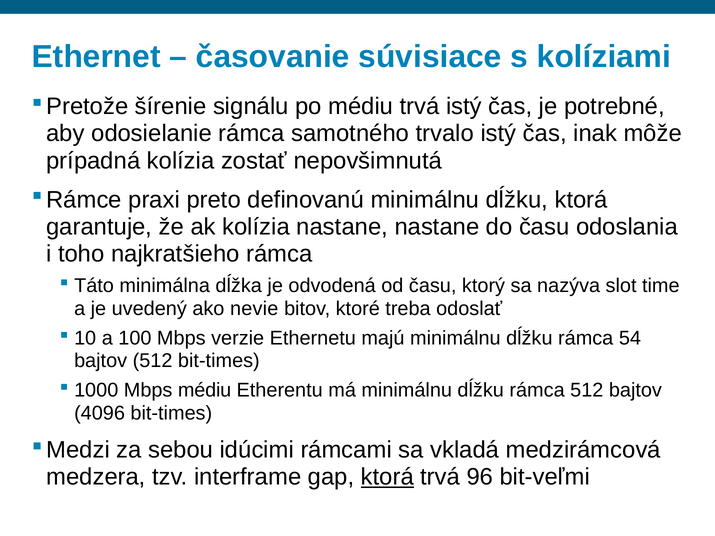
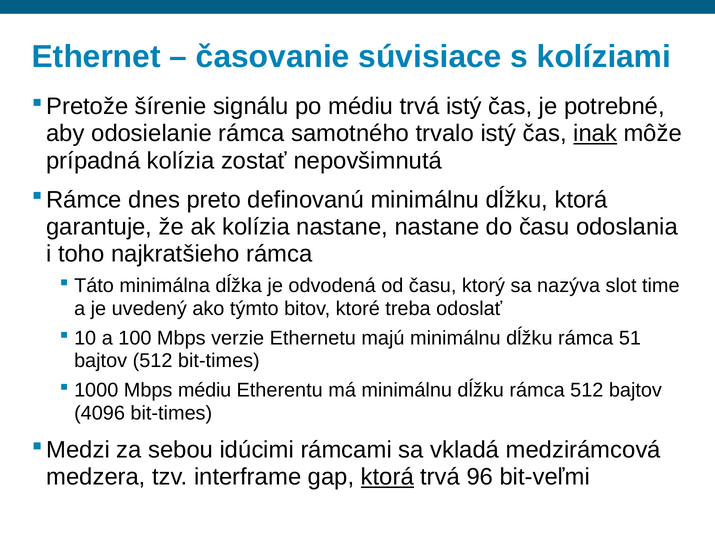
inak underline: none -> present (595, 134)
praxi: praxi -> dnes (154, 200)
nevie: nevie -> týmto (254, 309)
54: 54 -> 51 (630, 338)
